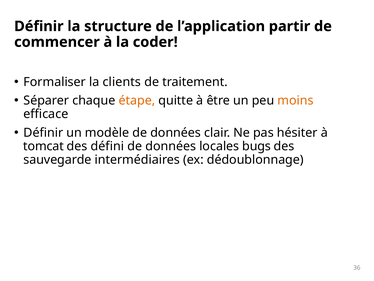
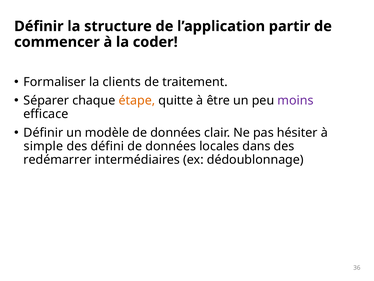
moins colour: orange -> purple (296, 100)
tomcat: tomcat -> simple (43, 146)
bugs: bugs -> dans (257, 146)
sauvegarde: sauvegarde -> redémarrer (57, 159)
